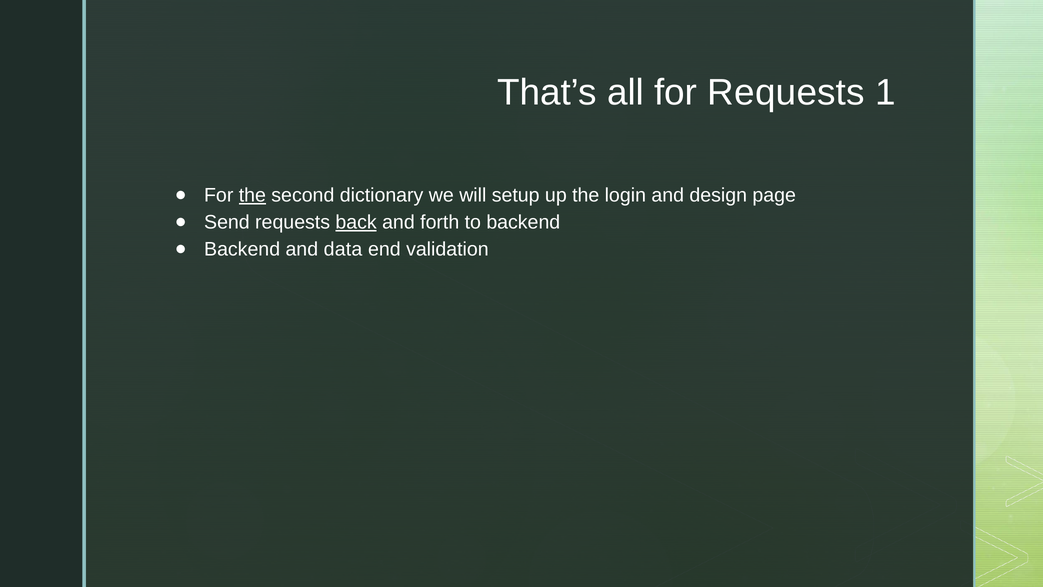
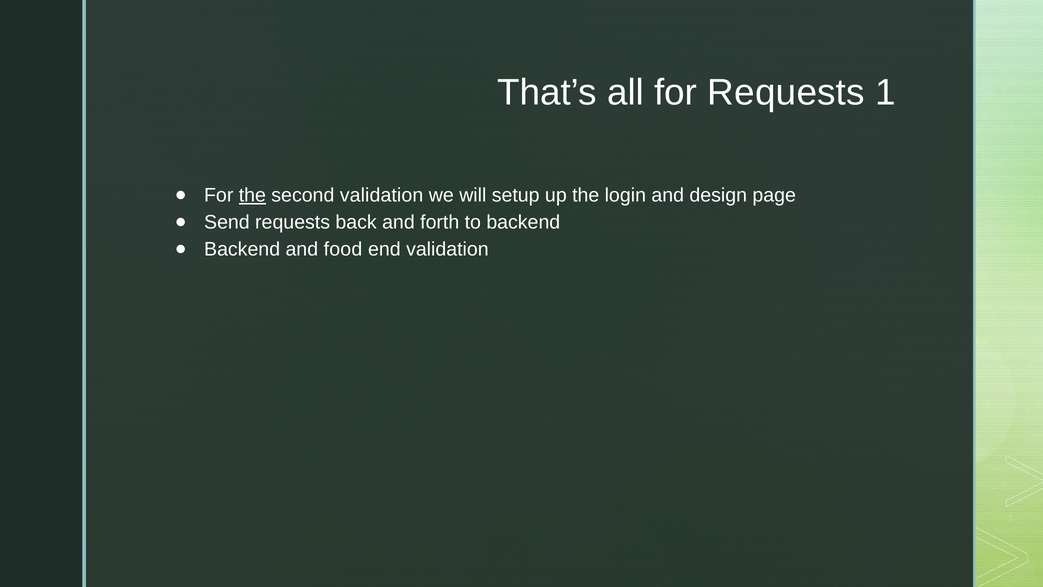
second dictionary: dictionary -> validation (382, 195)
back underline: present -> none (356, 222)
data: data -> food (343, 249)
